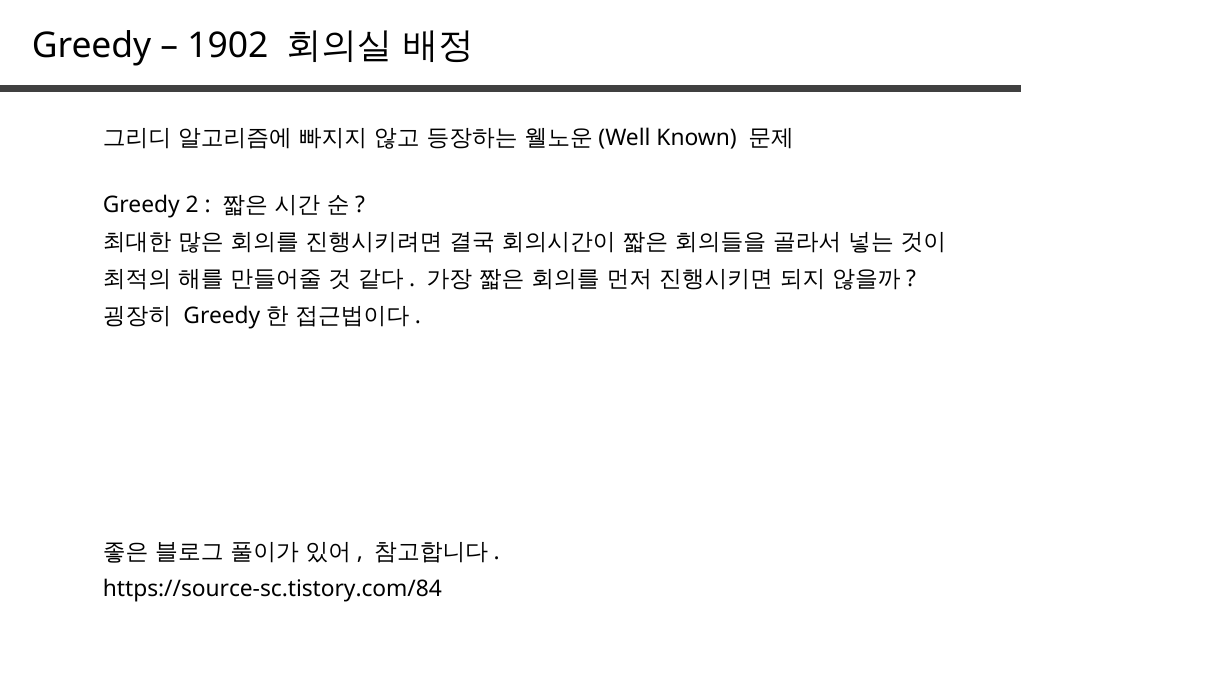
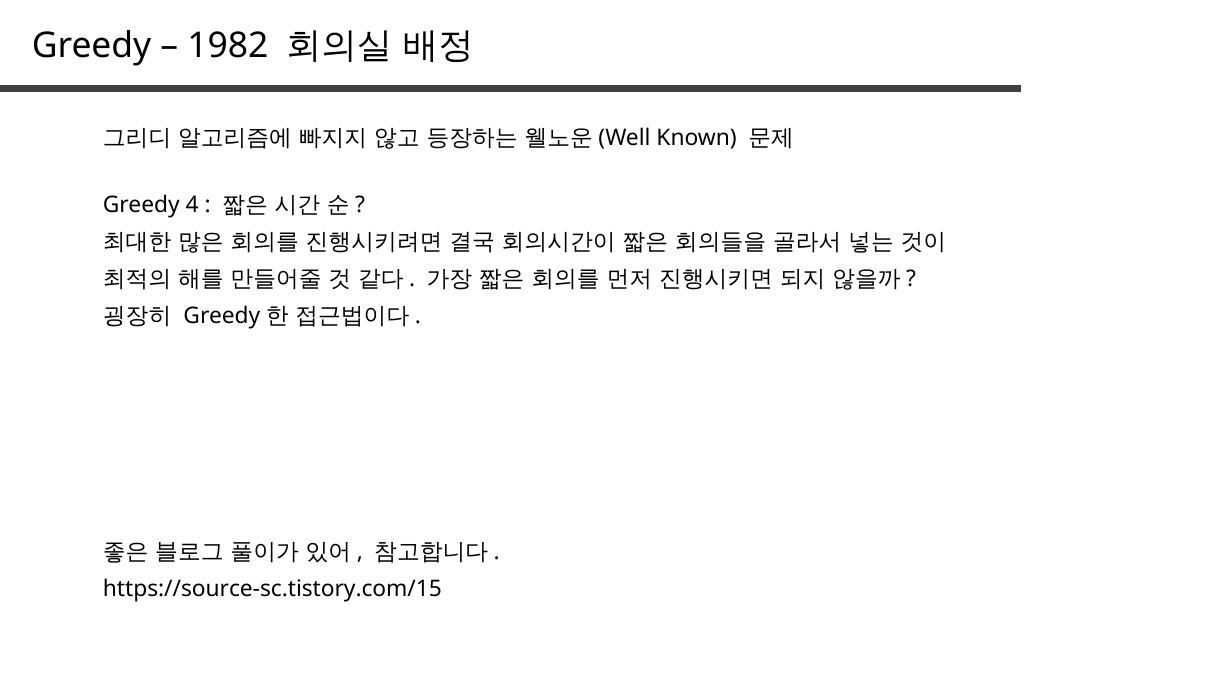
1902: 1902 -> 1982 (228, 46)
2: 2 -> 4 (192, 205)
https://source-sc.tistory.com/84: https://source-sc.tistory.com/84 -> https://source-sc.tistory.com/15 (272, 589)
